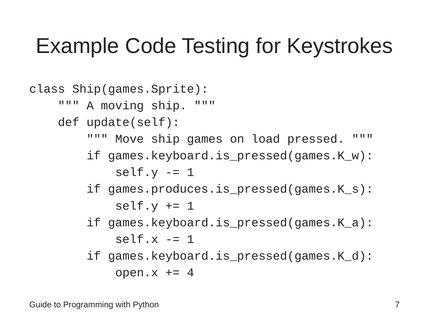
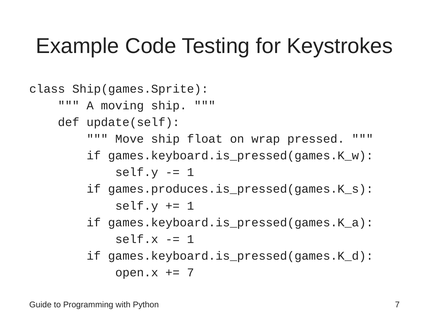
games: games -> float (205, 139)
load: load -> wrap (266, 139)
4: 4 -> 7 (191, 272)
